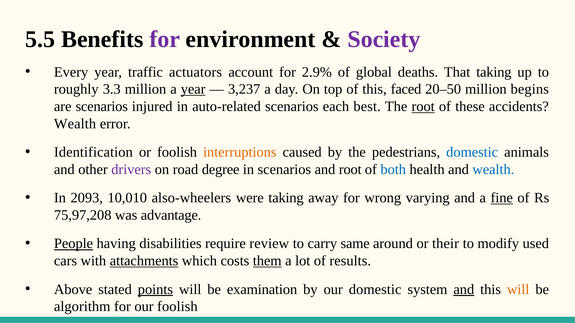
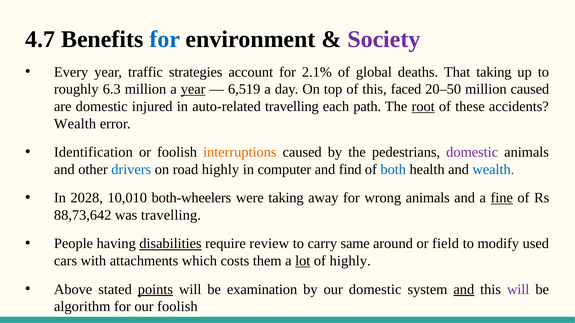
5.5: 5.5 -> 4.7 (40, 39)
for colour: purple -> blue (165, 39)
actuators: actuators -> strategies (196, 72)
2.9%: 2.9% -> 2.1% (317, 72)
3.3: 3.3 -> 6.3 (112, 89)
3,237: 3,237 -> 6,519 (244, 89)
million begins: begins -> caused (530, 89)
are scenarios: scenarios -> domestic (102, 107)
auto-related scenarios: scenarios -> travelling (292, 107)
best: best -> path (367, 107)
domestic colour: blue -> purple (472, 152)
drivers colour: purple -> blue (131, 170)
road degree: degree -> highly (221, 170)
in scenarios: scenarios -> computer (284, 170)
and root: root -> find (350, 170)
2093: 2093 -> 2028 (87, 198)
also-wheelers: also-wheelers -> both-wheelers (191, 198)
wrong varying: varying -> animals (428, 198)
75,97,208: 75,97,208 -> 88,73,642 (83, 215)
was advantage: advantage -> travelling (171, 215)
People underline: present -> none (74, 244)
disabilities underline: none -> present (170, 244)
their: their -> field (446, 244)
attachments underline: present -> none (144, 261)
them underline: present -> none (267, 261)
lot underline: none -> present (303, 261)
of results: results -> highly (350, 261)
will colour: orange -> purple (518, 290)
